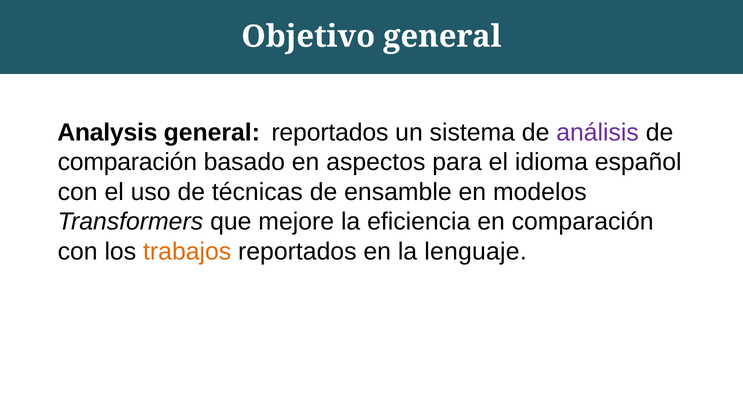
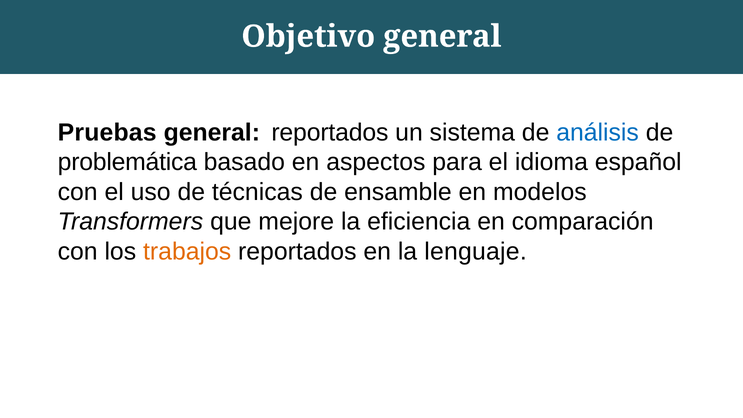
Analysis: Analysis -> Pruebas (107, 133)
análisis colour: purple -> blue (598, 133)
comparación: comparación -> problemática (127, 162)
